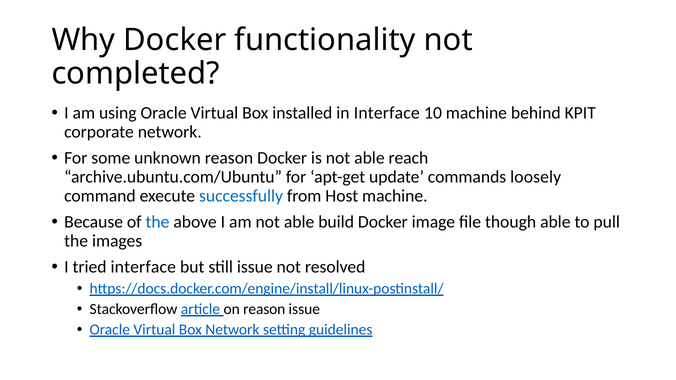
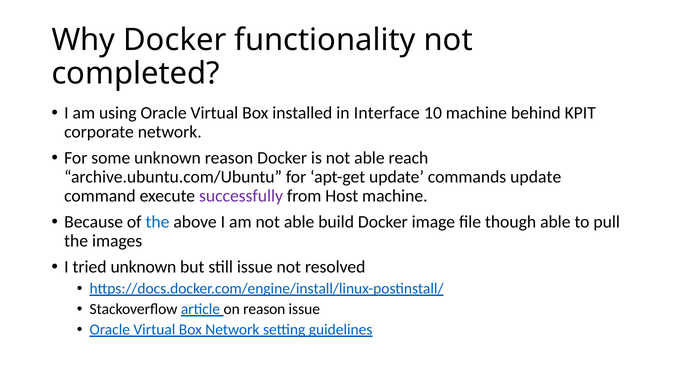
commands loosely: loosely -> update (536, 177)
successfully colour: blue -> purple (241, 196)
tried interface: interface -> unknown (143, 267)
